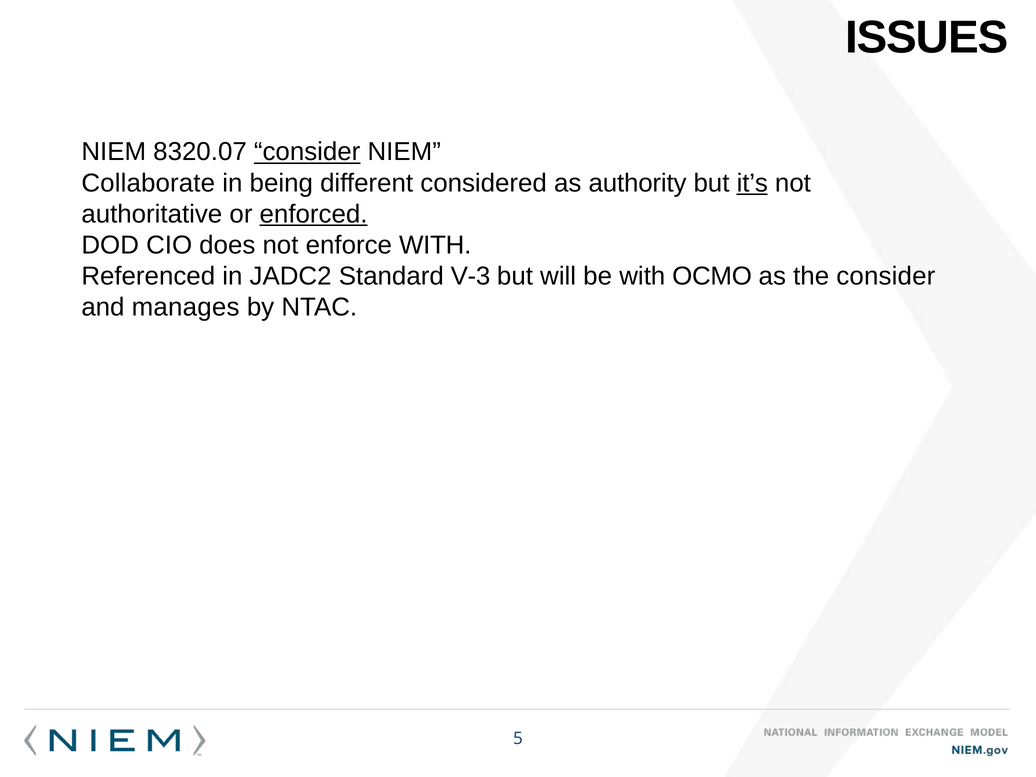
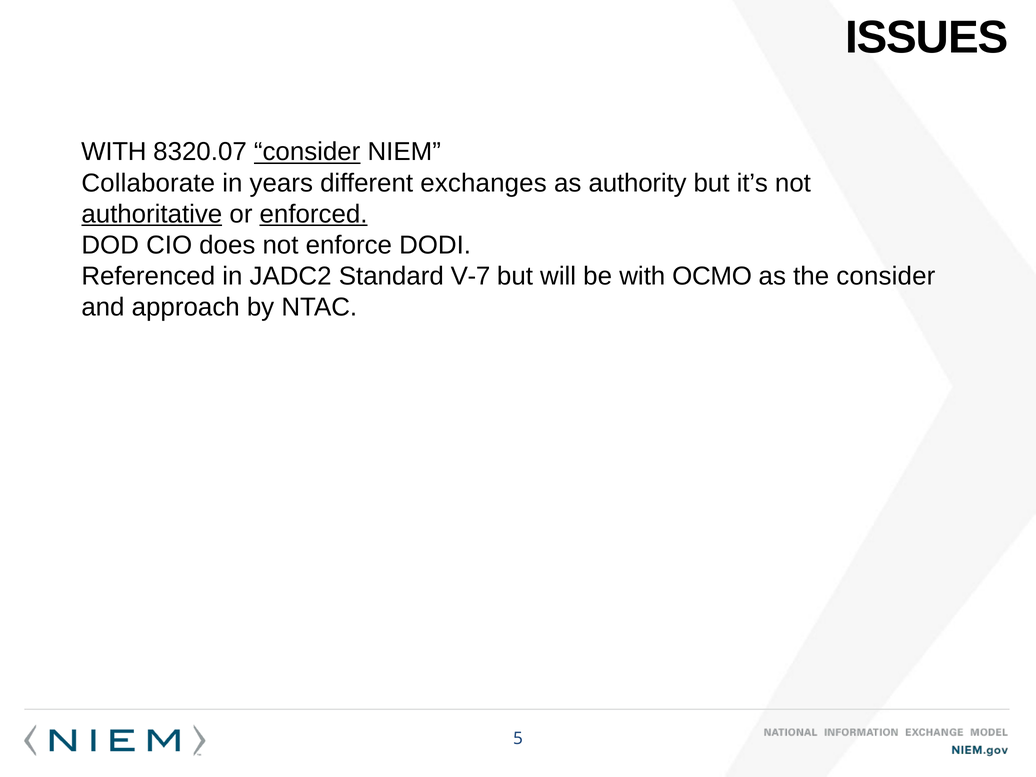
NIEM: NIEM -> WITH (114, 152)
being: being -> years (281, 183)
considered: considered -> exchanges (484, 183)
it’s underline: present -> none (752, 183)
authoritative underline: none -> present (152, 214)
enforce WITH: WITH -> DODI (435, 245)
V-3: V-3 -> V-7 (471, 276)
manages: manages -> approach (186, 307)
